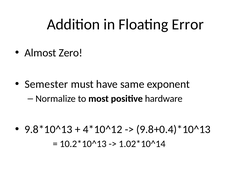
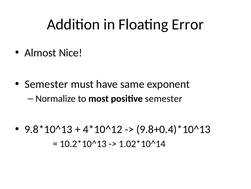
Zero: Zero -> Nice (71, 53)
positive hardware: hardware -> semester (164, 98)
